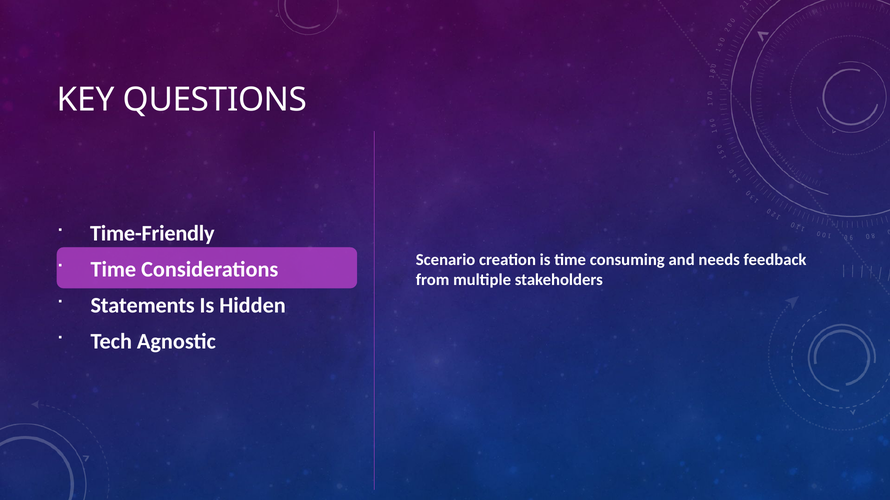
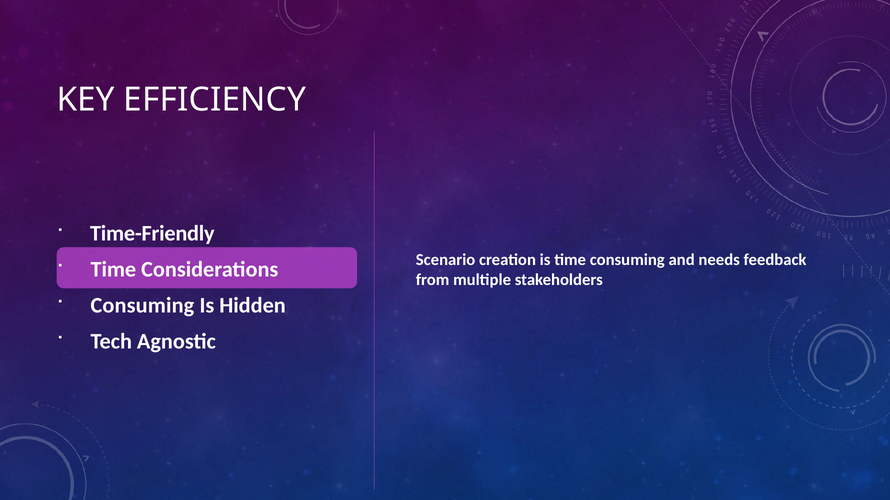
QUESTIONS: QUESTIONS -> EFFICIENCY (215, 100)
Statements: Statements -> Consuming (142, 306)
